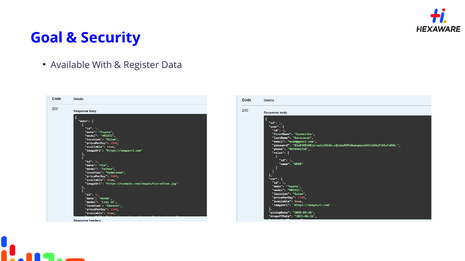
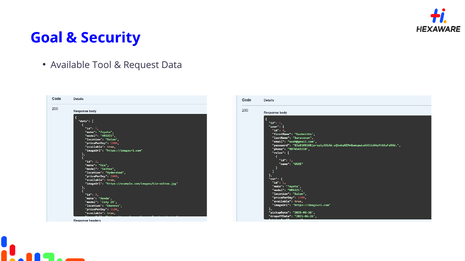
With: With -> Tool (102, 65)
Register: Register -> Request (141, 65)
